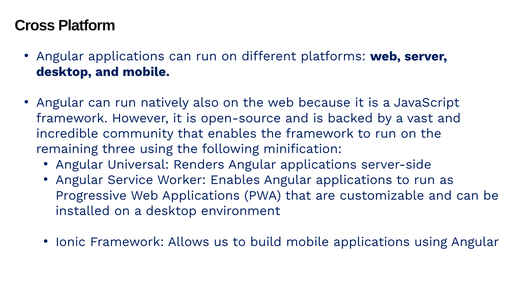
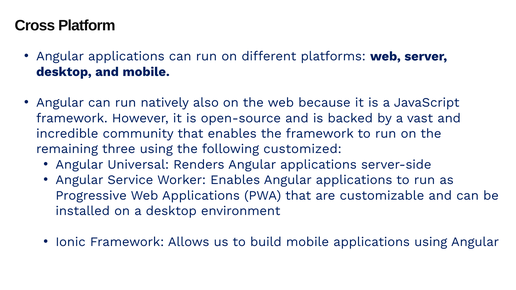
minification: minification -> customized (303, 149)
